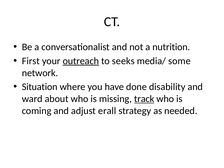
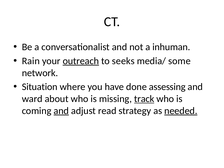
nutrition: nutrition -> inhuman (171, 47)
First: First -> Rain (31, 61)
disability: disability -> assessing (167, 87)
and underline: none -> present (61, 111)
erall: erall -> read (107, 111)
needed underline: none -> present (181, 111)
